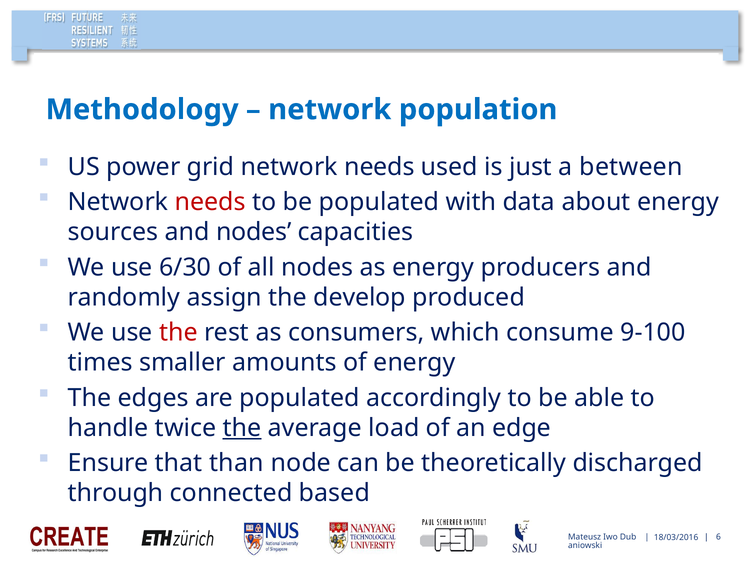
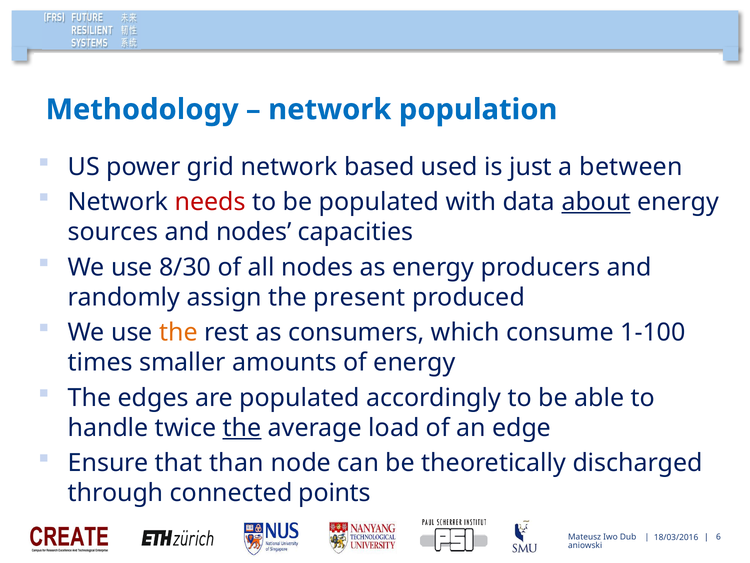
grid network needs: needs -> based (379, 167)
about underline: none -> present (596, 202)
6/30: 6/30 -> 8/30 (185, 267)
develop: develop -> present (359, 297)
the colour: red -> orange (178, 332)
9-100: 9-100 -> 1-100 (653, 332)
based: based -> points (335, 493)
